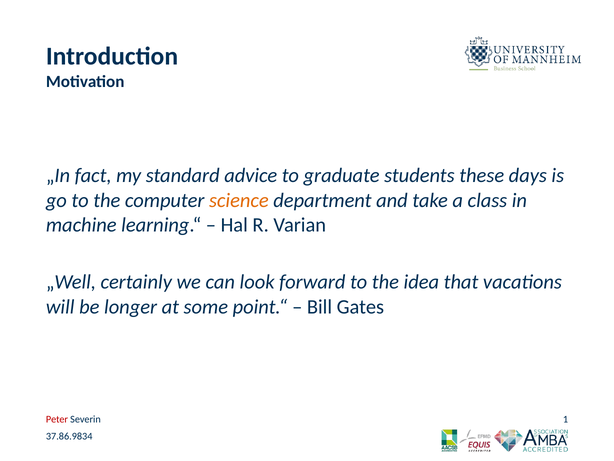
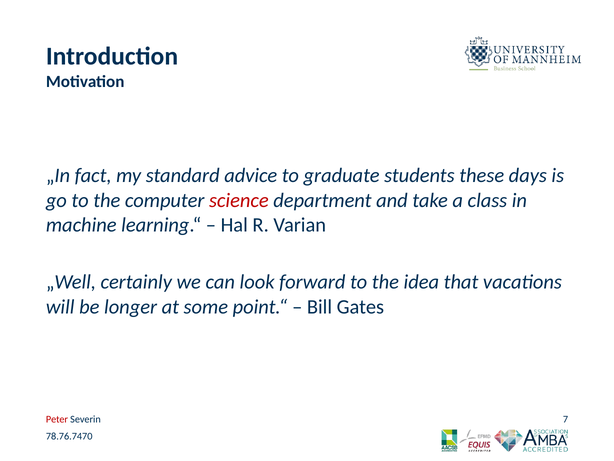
science colour: orange -> red (239, 200)
1: 1 -> 7 (566, 419)
37.86.9834: 37.86.9834 -> 78.76.7470 (69, 436)
